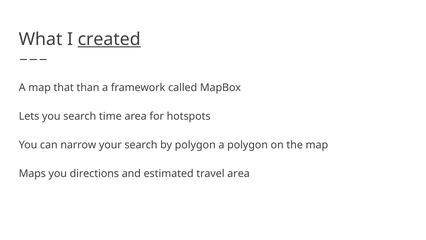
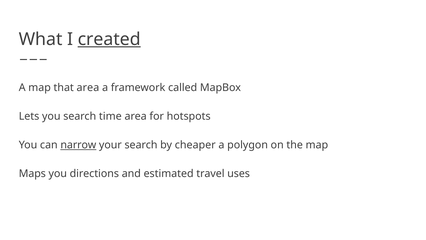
that than: than -> area (88, 88)
narrow underline: none -> present (78, 145)
by polygon: polygon -> cheaper (195, 145)
travel area: area -> uses (239, 173)
